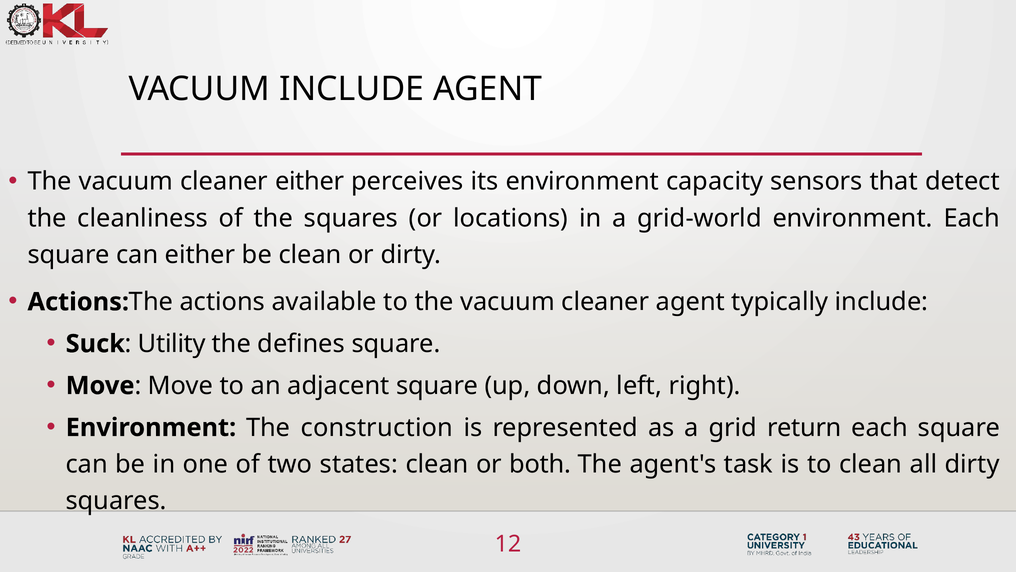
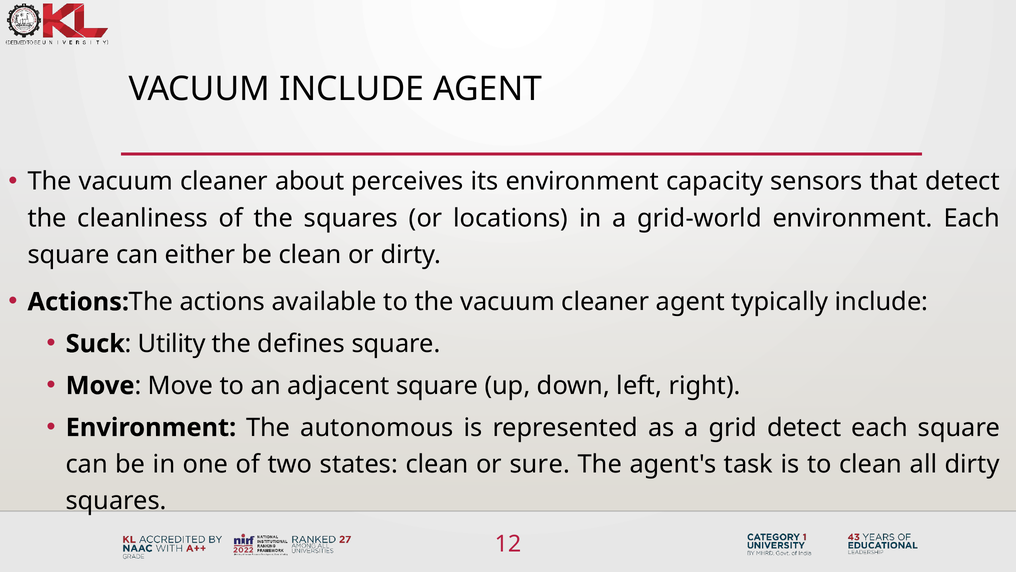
cleaner either: either -> about (310, 181)
construction: construction -> autonomous (377, 427)
grid return: return -> detect (804, 427)
both: both -> sure (540, 464)
